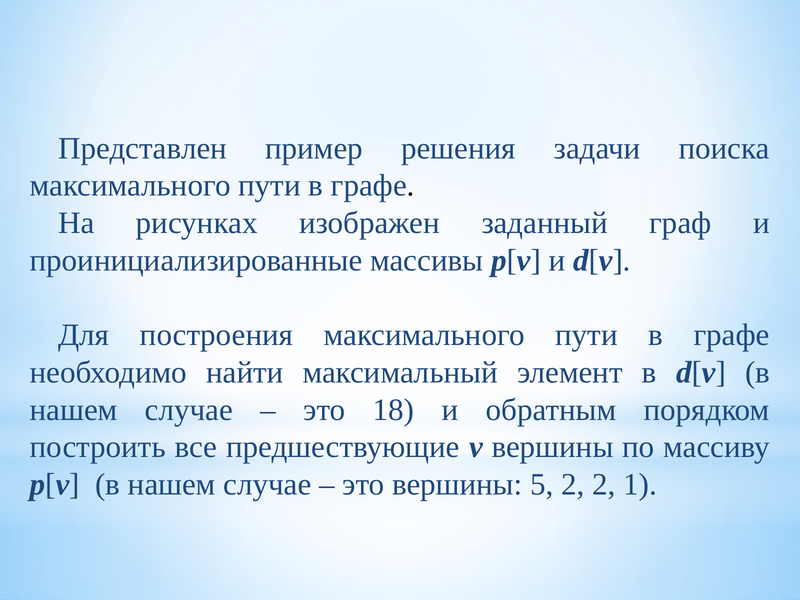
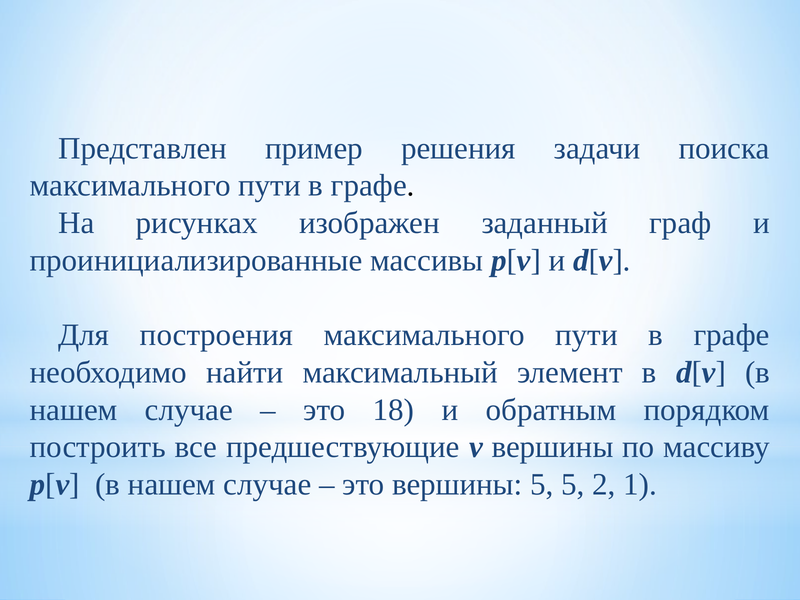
5 2: 2 -> 5 (573, 485)
